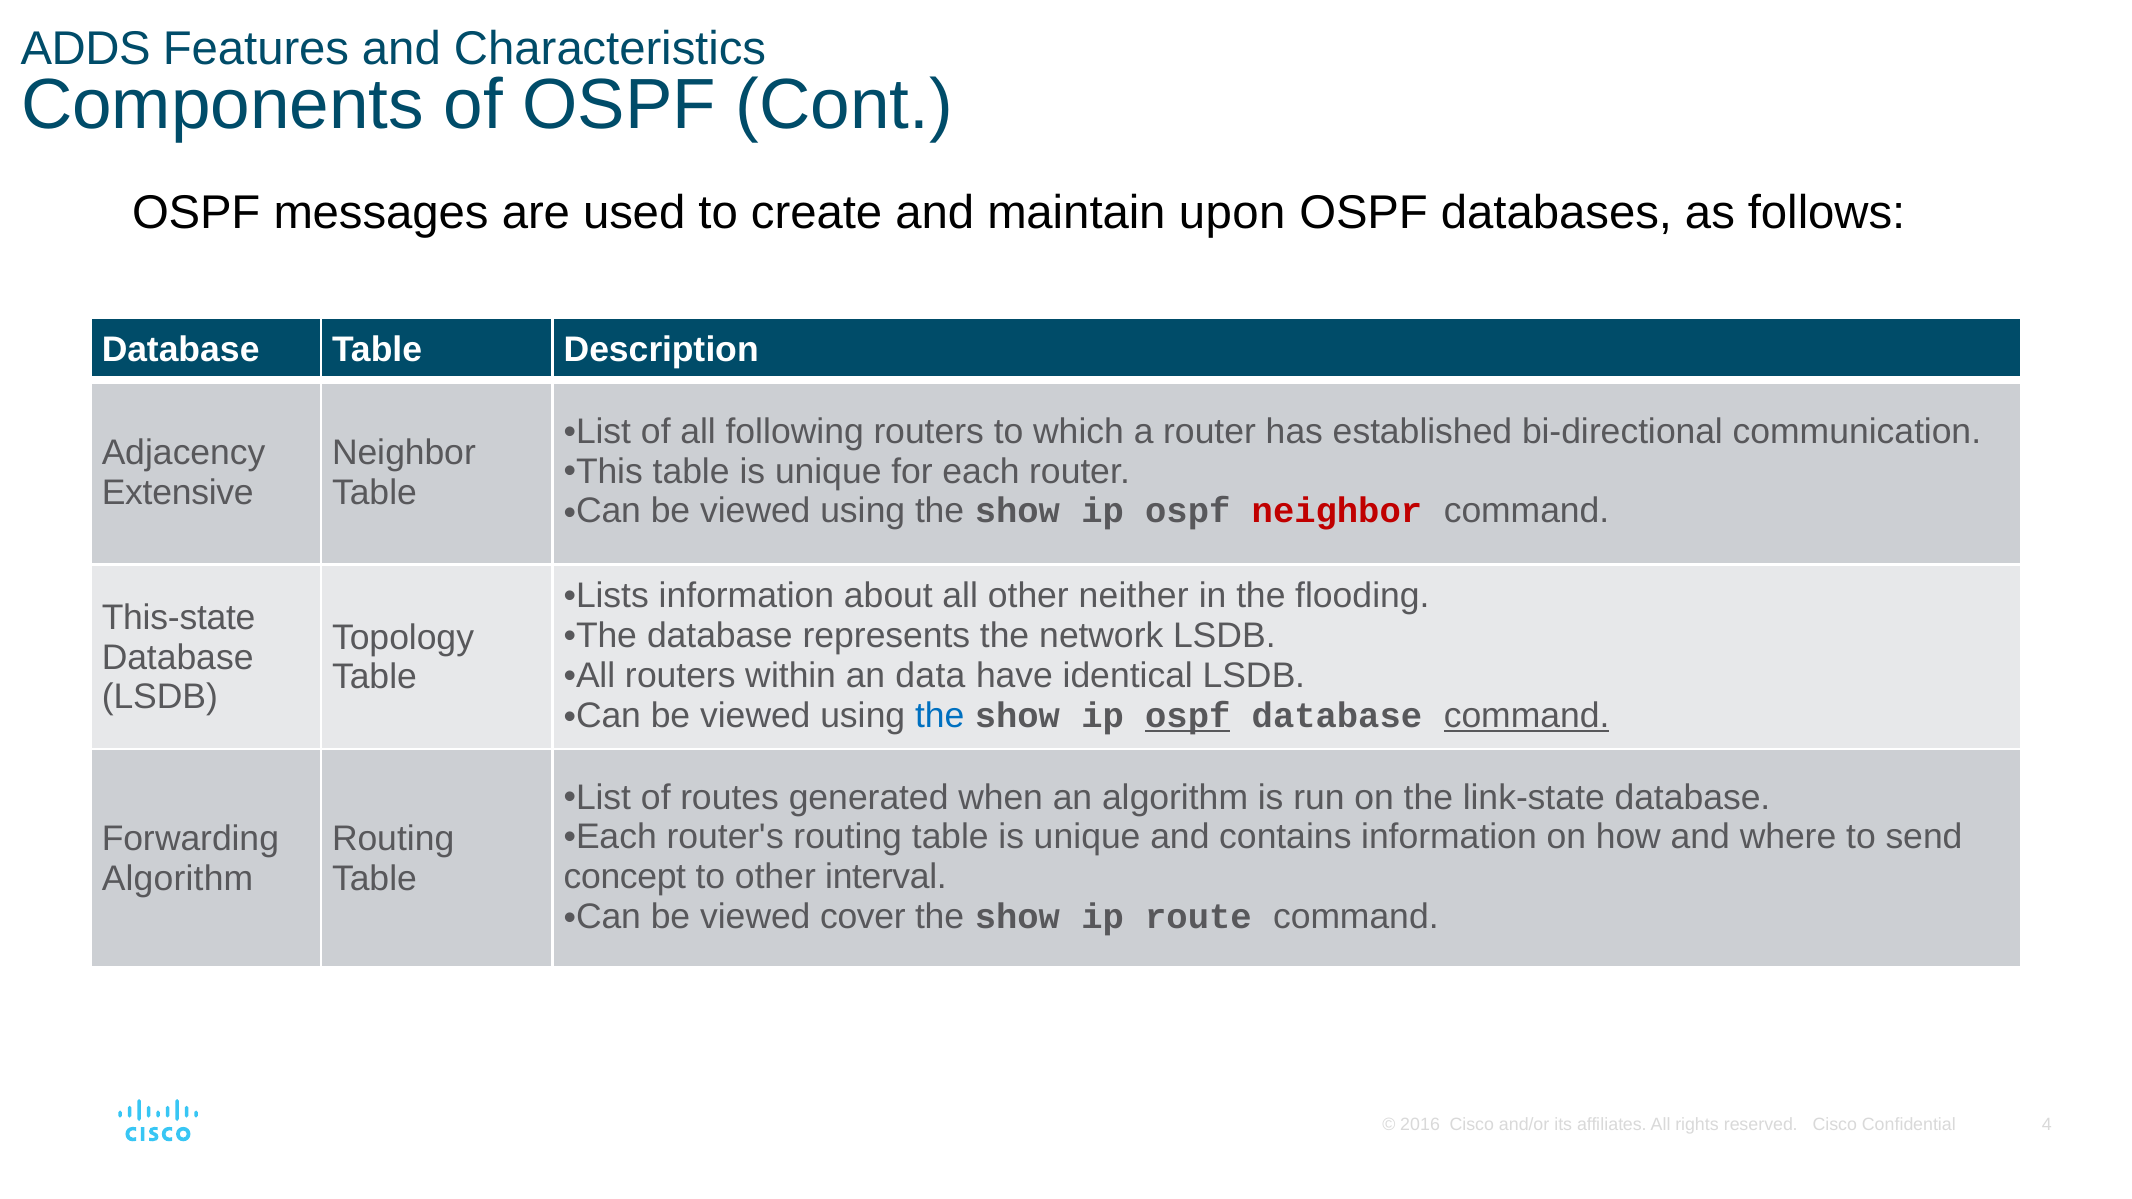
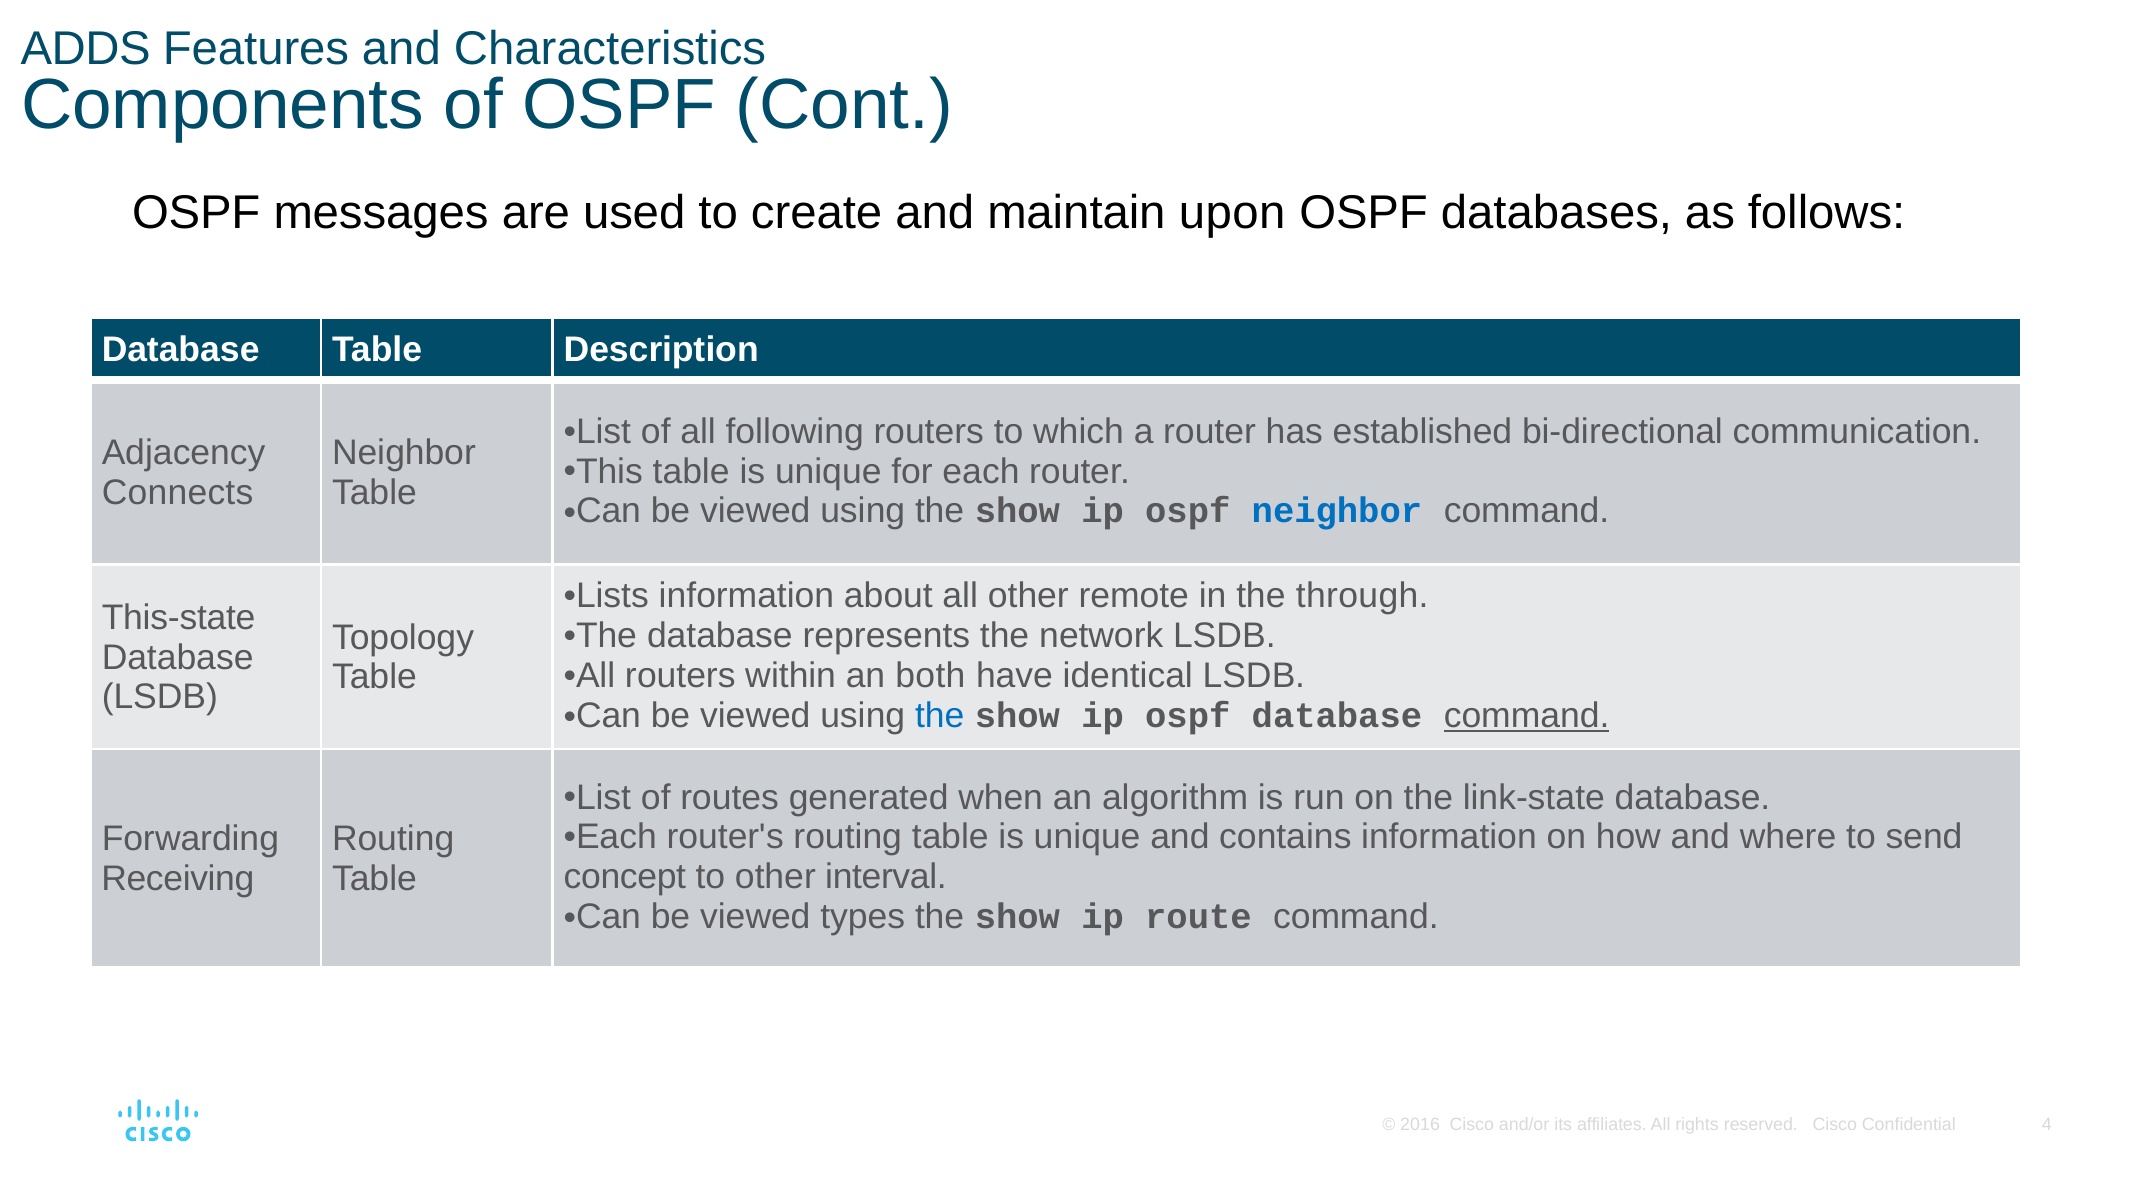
Extensive: Extensive -> Connects (178, 493)
neighbor colour: red -> blue (1337, 511)
neither: neither -> remote (1134, 596)
flooding: flooding -> through (1362, 596)
data: data -> both (930, 676)
ospf underline: present -> none (1188, 716)
Algorithm: Algorithm -> Receiving (178, 879)
cover: cover -> types (863, 917)
